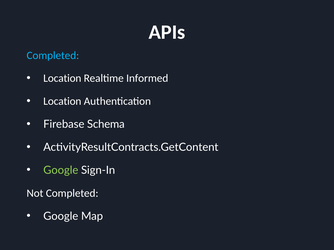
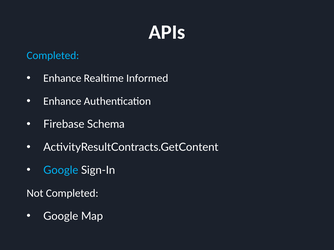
Location: Location -> Enhance (62, 78)
Location: Location -> Enhance (62, 101)
Google colour: light green -> light blue (61, 171)
